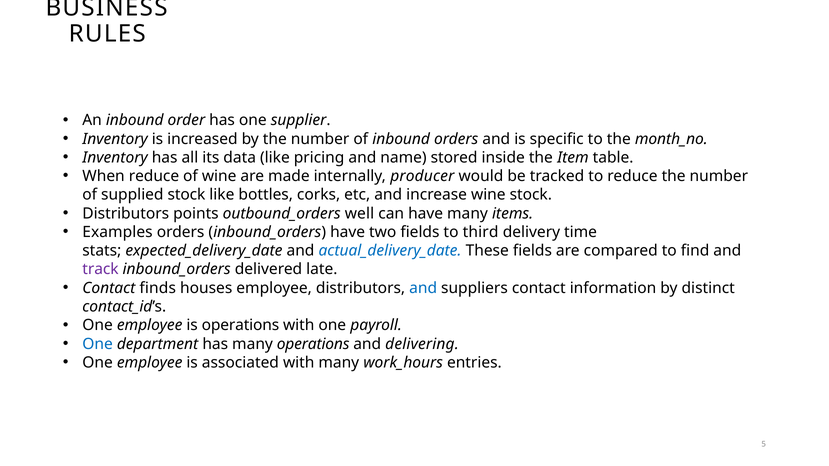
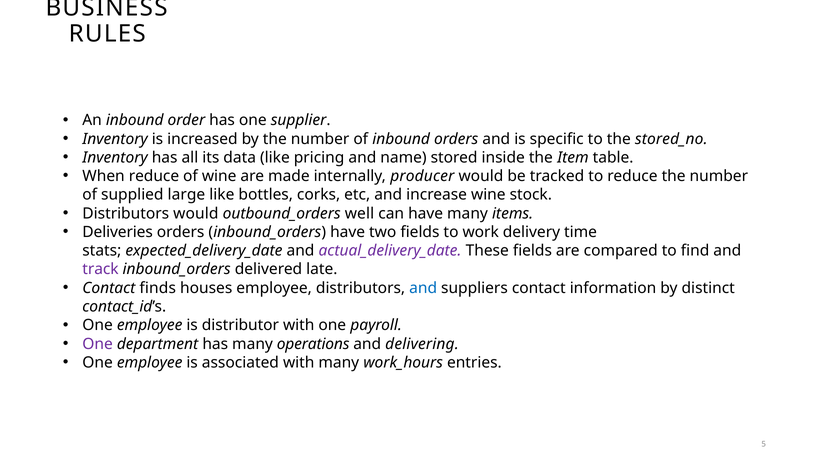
month_no: month_no -> stored_no (671, 139)
supplied stock: stock -> large (186, 195)
Distributors points: points -> would (196, 214)
Examples: Examples -> Deliveries (118, 232)
third: third -> work (481, 232)
actual_delivery_date colour: blue -> purple (390, 251)
is operations: operations -> distributor (240, 325)
One colour: blue -> purple (98, 344)
